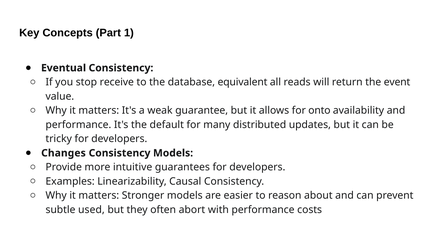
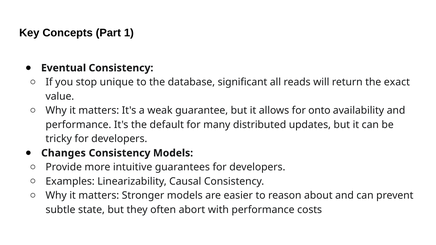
receive: receive -> unique (117, 82)
equivalent: equivalent -> significant (242, 82)
event: event -> exact (397, 82)
used: used -> state (91, 210)
